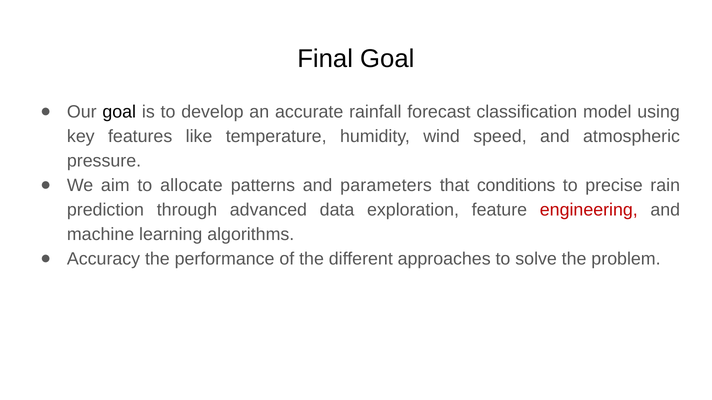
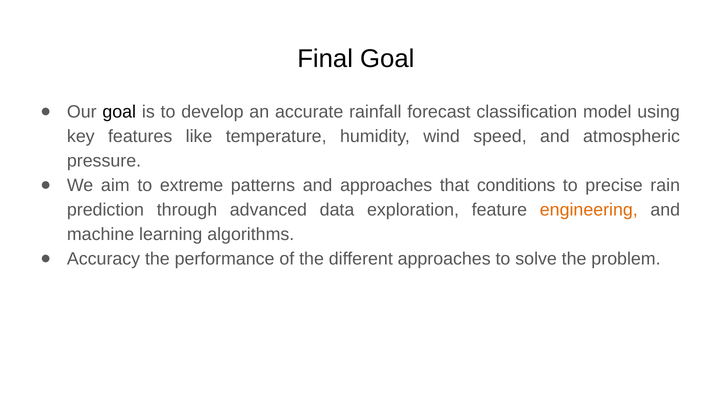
allocate: allocate -> extreme (192, 186)
and parameters: parameters -> approaches (386, 186)
engineering colour: red -> orange (589, 210)
